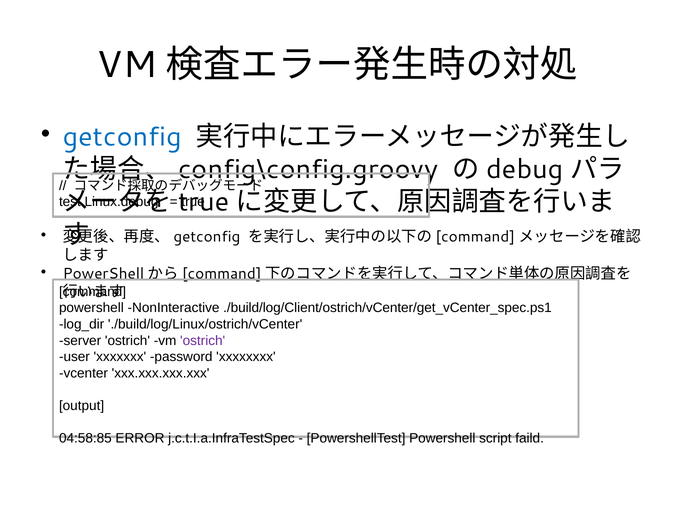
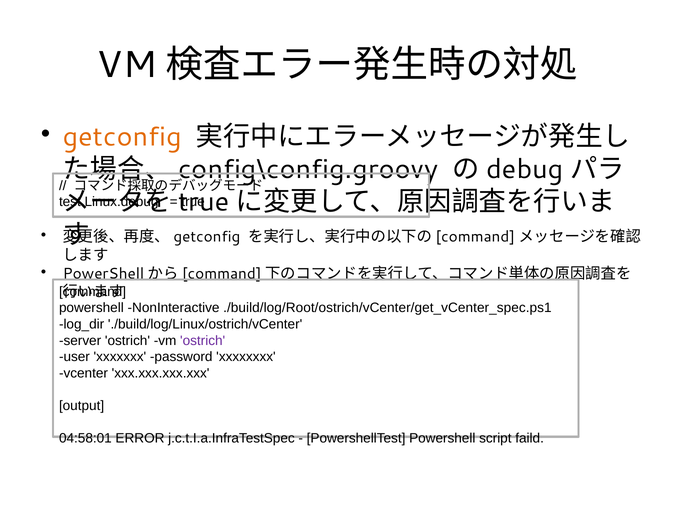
getconfig colour: blue -> orange (122, 137)
./build/log/Client/ostrich/vCenter/get_vCenter_spec.ps1: ./build/log/Client/ostrich/vCenter/get_vCenter_spec.ps1 -> ./build/log/Root/ostrich/vCenter/get_vCenter_spec.ps1 (387, 308)
04:58:85: 04:58:85 -> 04:58:01 (85, 439)
